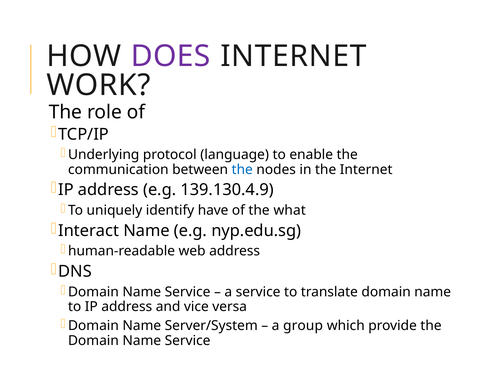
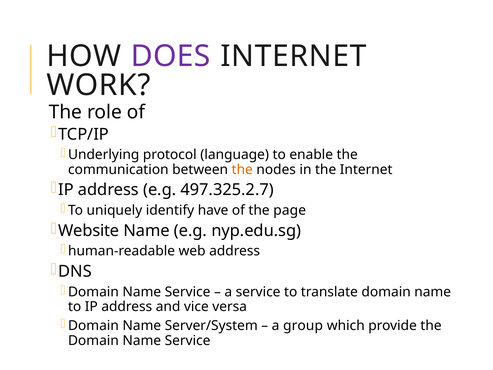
the colour: blue -> orange (242, 169)
139.130.4.9: 139.130.4.9 -> 497.325.2.7 (227, 190)
what: what -> page (290, 210)
Interact: Interact -> Website (89, 231)
